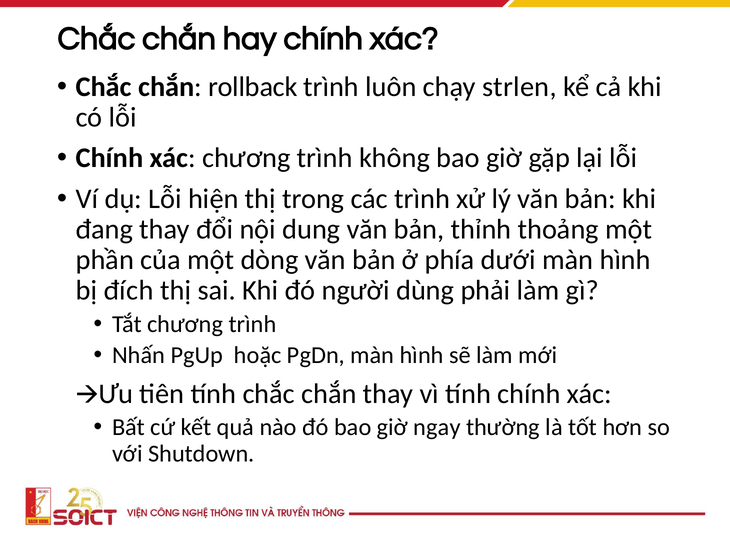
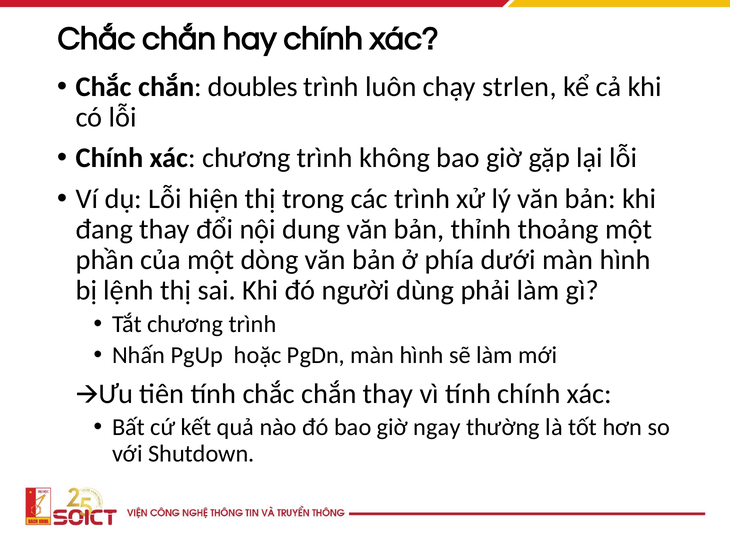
rollback: rollback -> doubles (253, 87)
đích: đích -> lệnh (129, 291)
